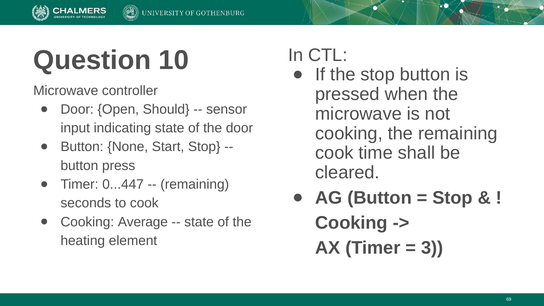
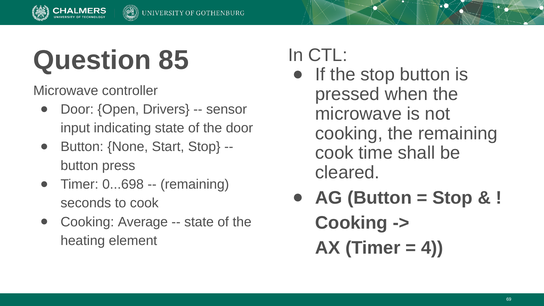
10: 10 -> 85 (174, 60)
Should: Should -> Drivers (166, 109)
0...447: 0...447 -> 0...698 (123, 184)
3: 3 -> 4 (432, 248)
